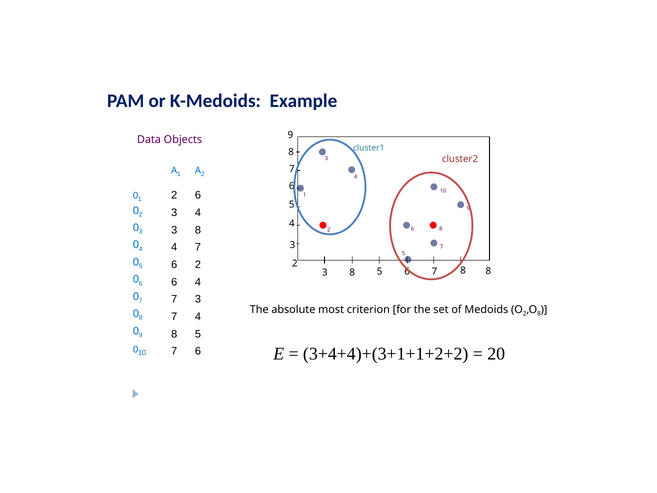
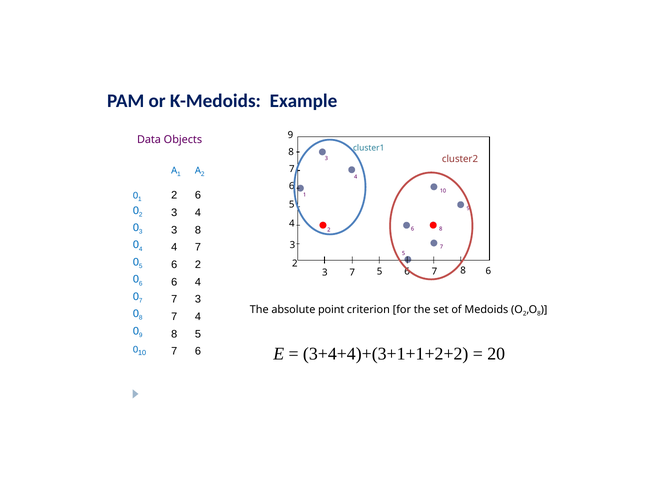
8 8: 8 -> 6 (488, 271)
3 8: 8 -> 7 (352, 272)
most: most -> point (331, 309)
